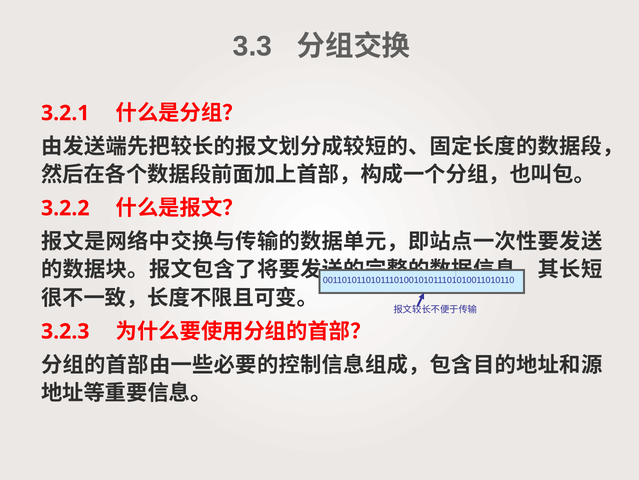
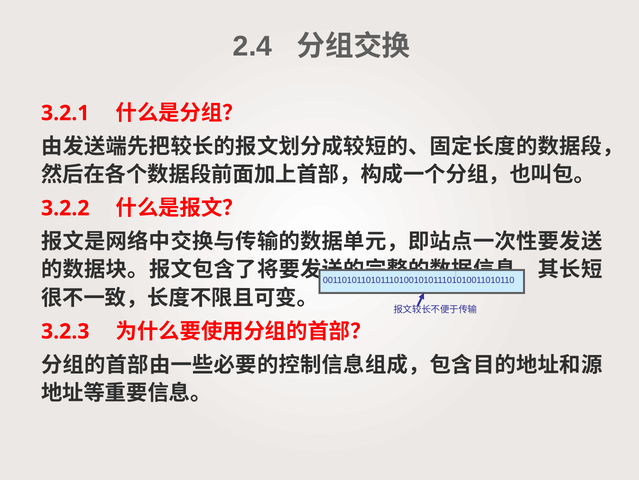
3.3: 3.3 -> 2.4 (253, 46)
